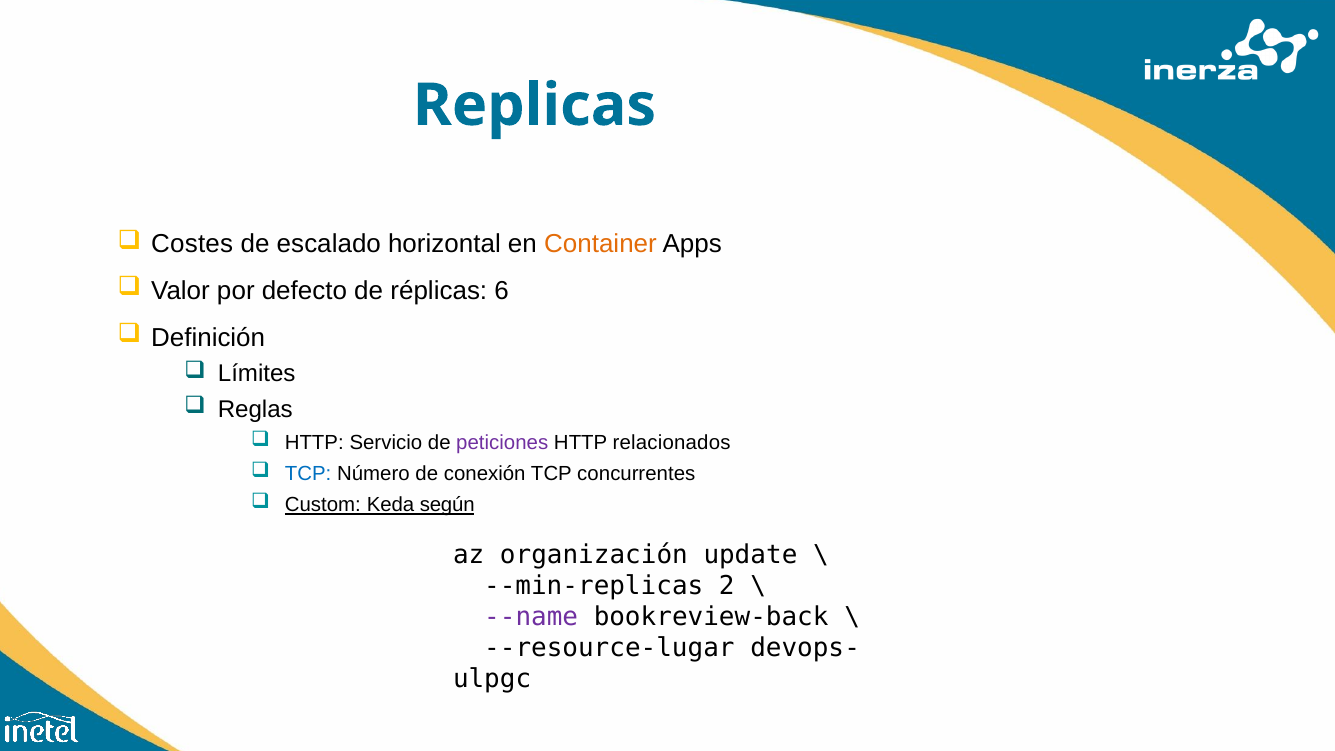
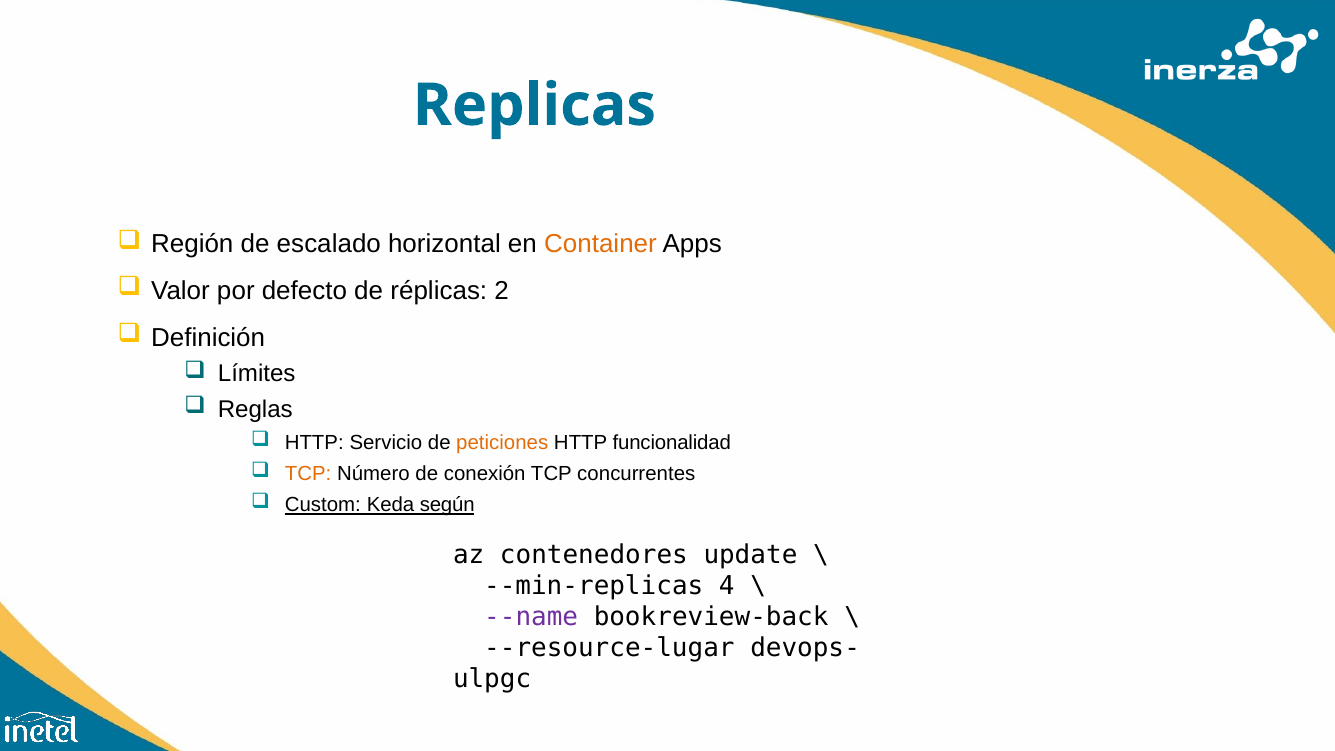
Costes: Costes -> Región (192, 244)
6: 6 -> 2 (502, 291)
peticiones colour: purple -> orange (502, 442)
relacionados: relacionados -> funcionalidad (672, 442)
TCP colour: blue -> orange (308, 474)
organización: organización -> contenedores (594, 555)
2: 2 -> 4 (727, 586)
